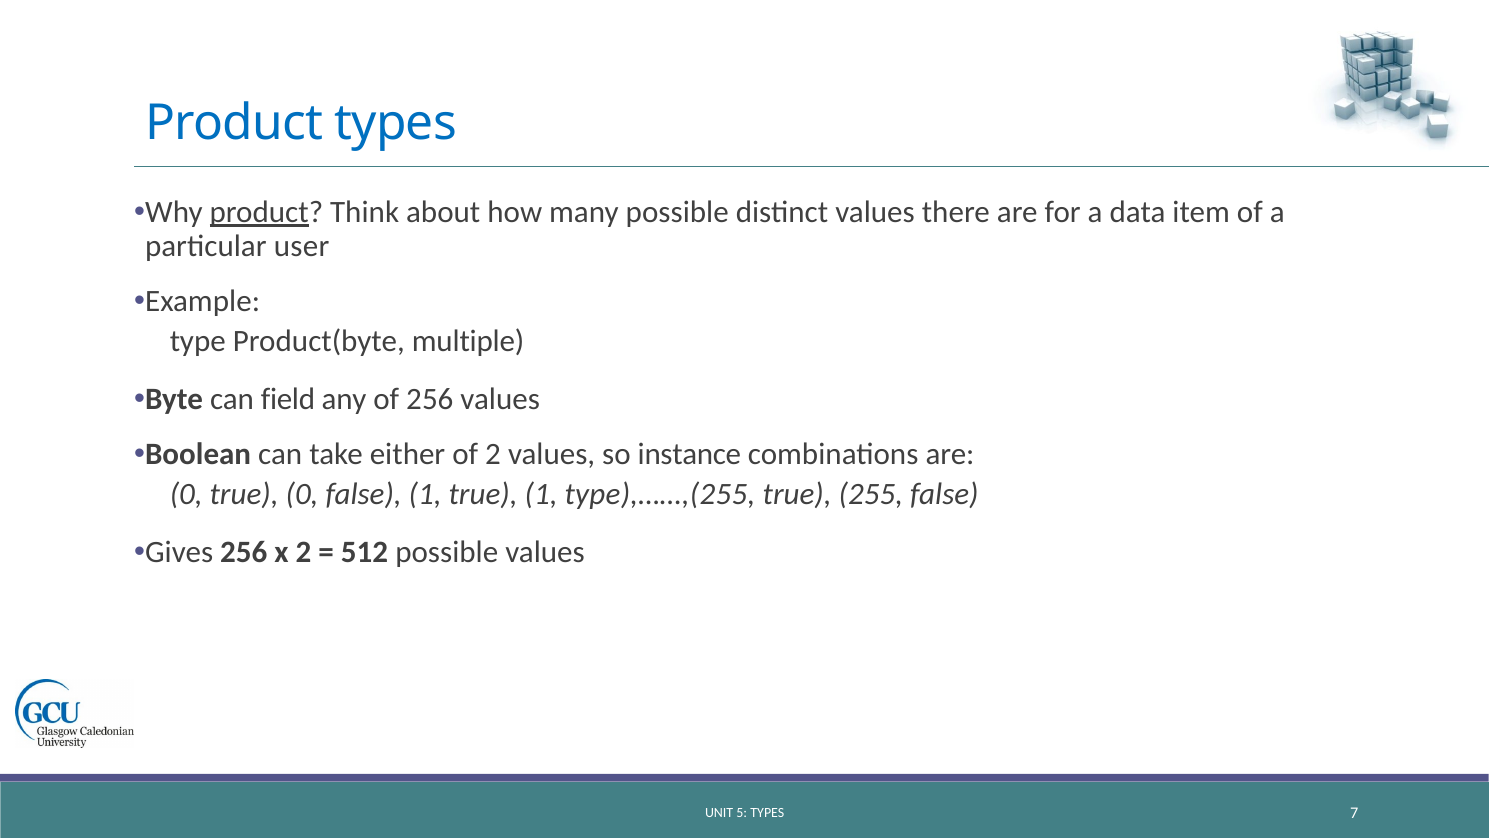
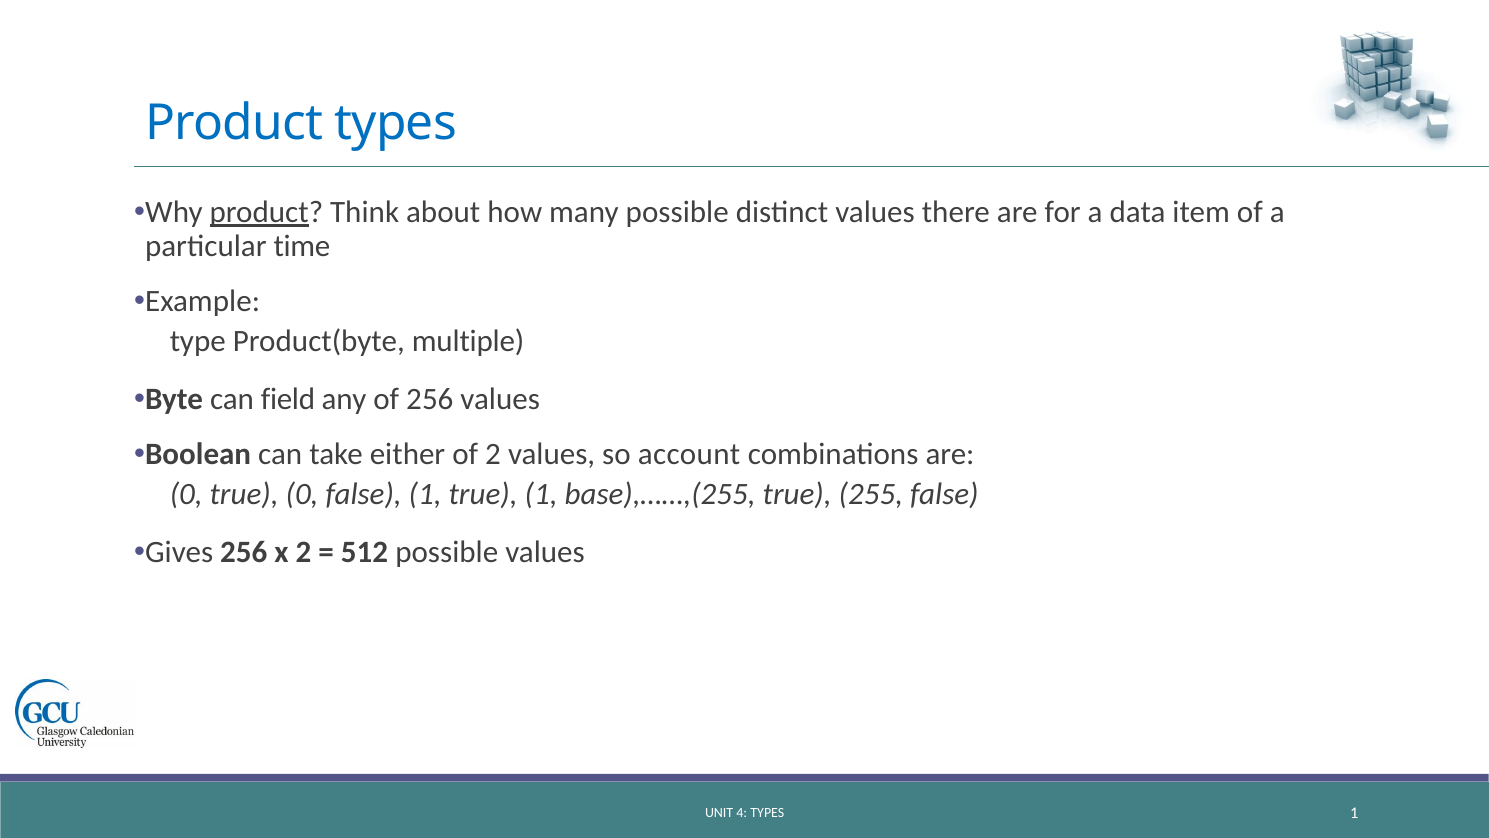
user: user -> time (302, 246)
instance: instance -> account (689, 454)
type),……,(255: type),……,(255 -> base),……,(255 (660, 494)
5: 5 -> 4 (742, 812)
TYPES 7: 7 -> 1 (1354, 812)
